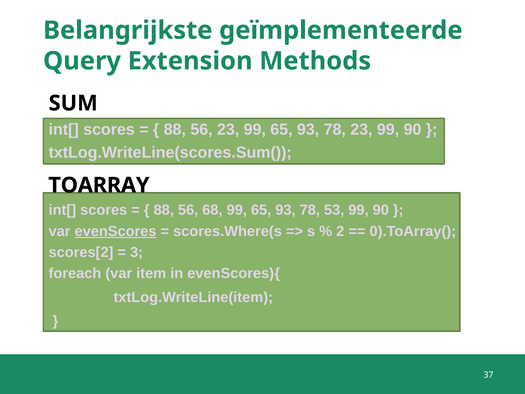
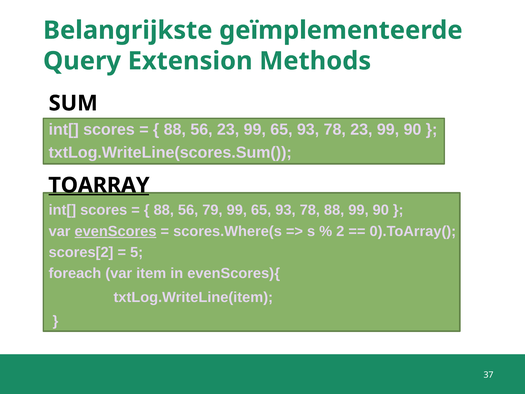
TOARRAY underline: none -> present (99, 185)
68: 68 -> 79 (212, 210)
78 53: 53 -> 88 (334, 210)
3: 3 -> 5 (137, 252)
